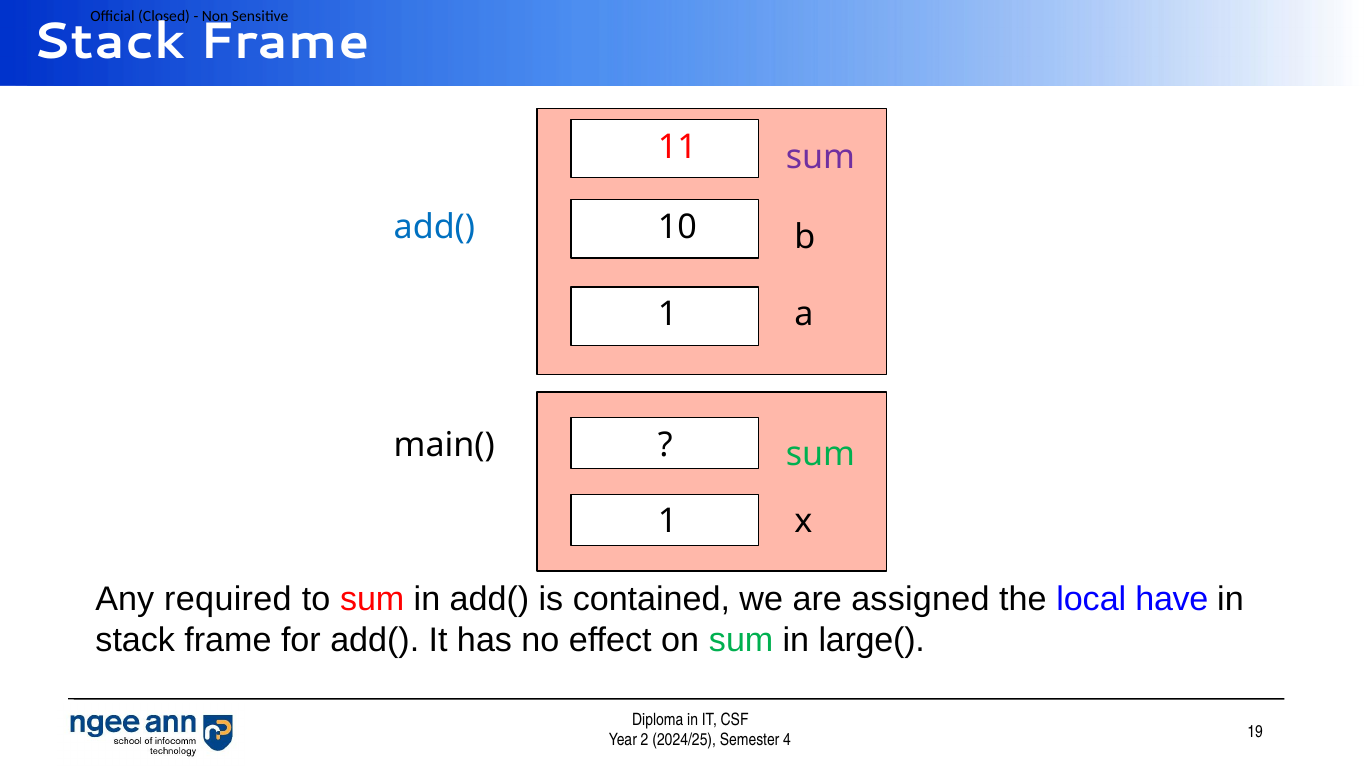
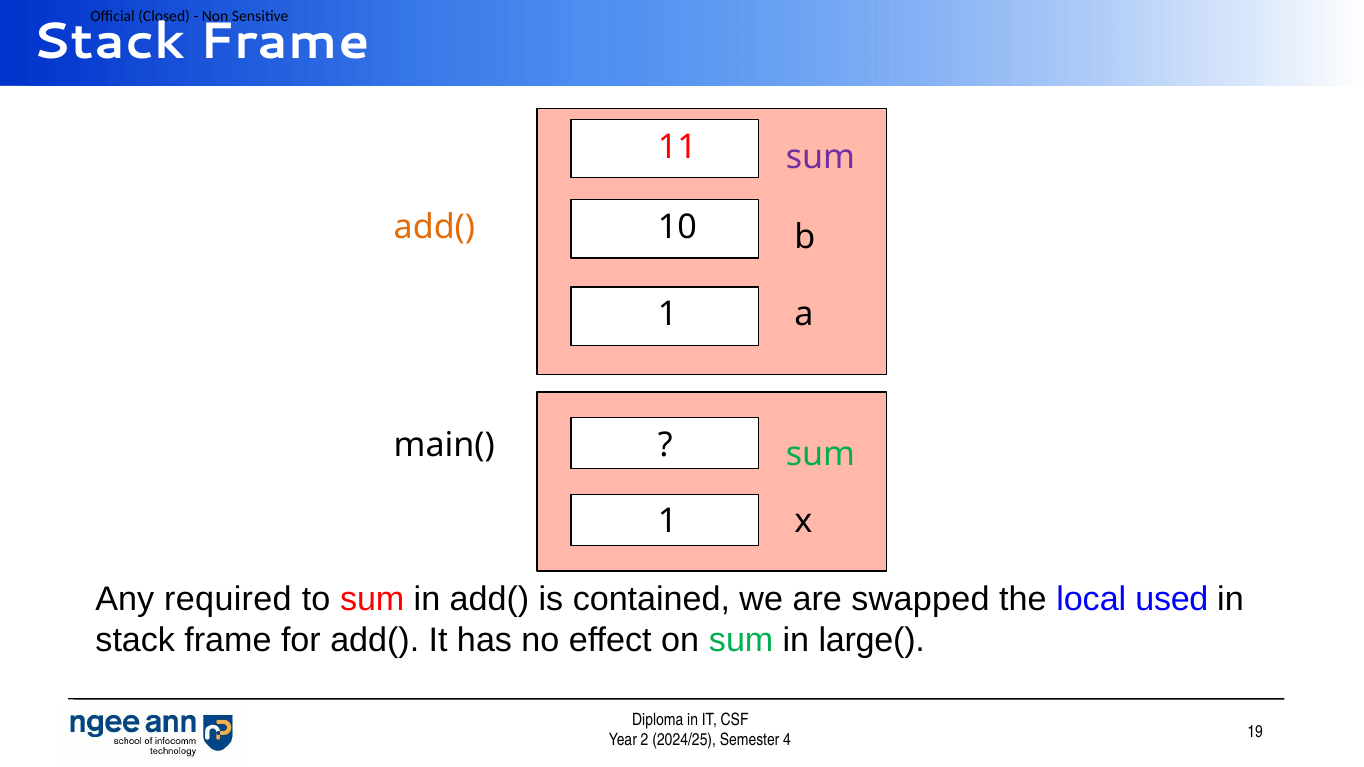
add( colour: blue -> orange (434, 228)
assigned: assigned -> swapped (920, 599)
have: have -> used (1172, 599)
